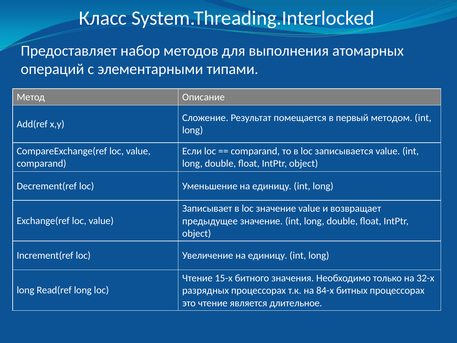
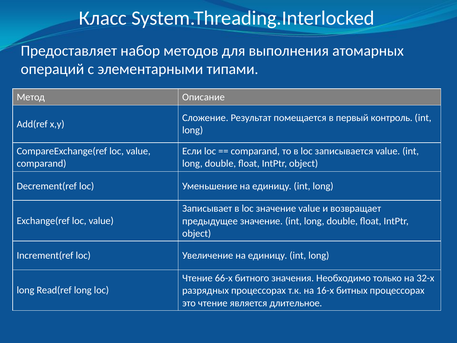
методом: методом -> контроль (392, 118)
15-х: 15-х -> 66-х (224, 278)
84-х: 84-х -> 16-х (325, 290)
